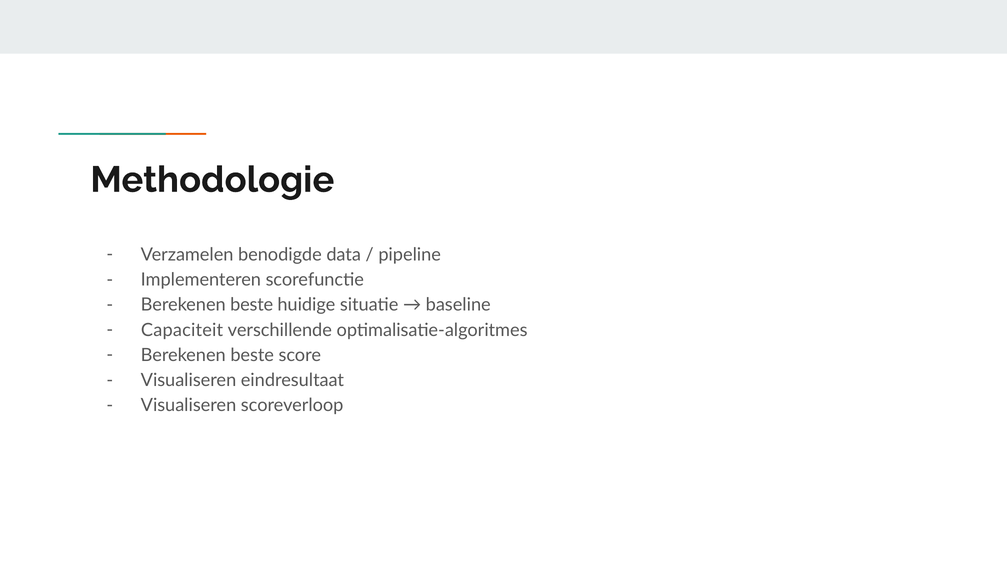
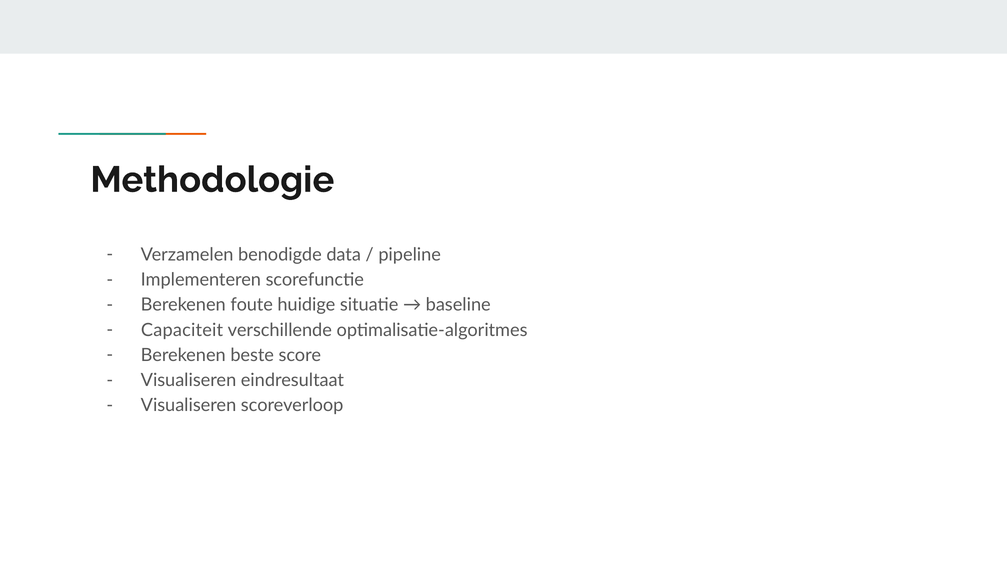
beste: beste -> foute (252, 305)
